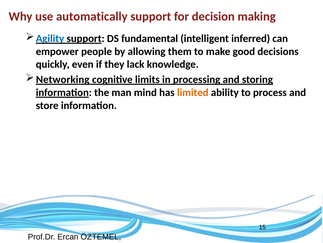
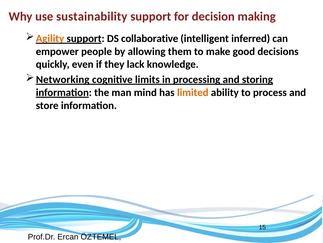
automatically: automatically -> sustainability (92, 16)
Agility colour: blue -> orange (50, 38)
fundamental: fundamental -> collaborative (150, 38)
